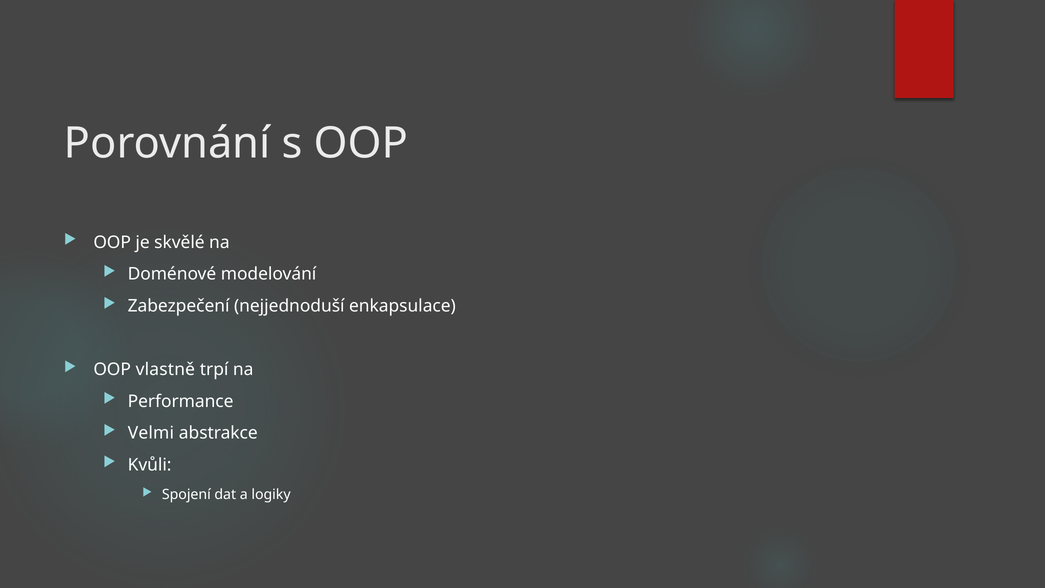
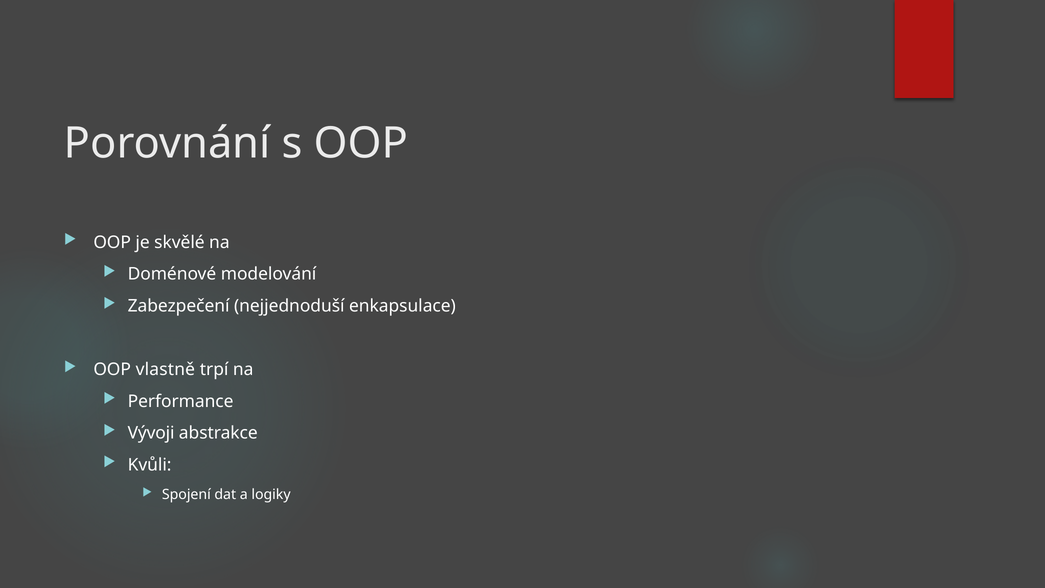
Velmi: Velmi -> Vývoji (151, 433)
